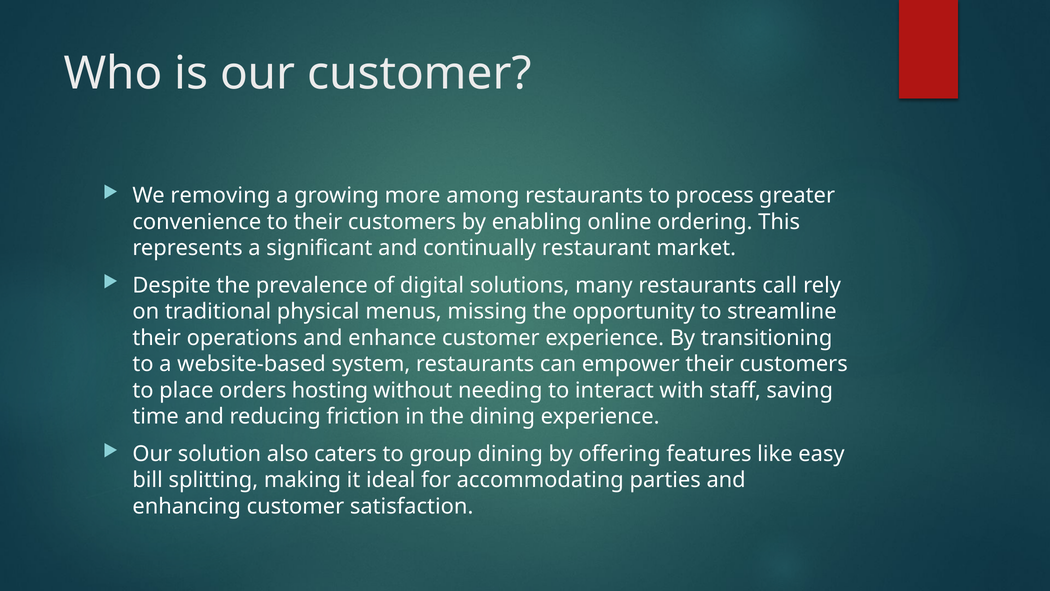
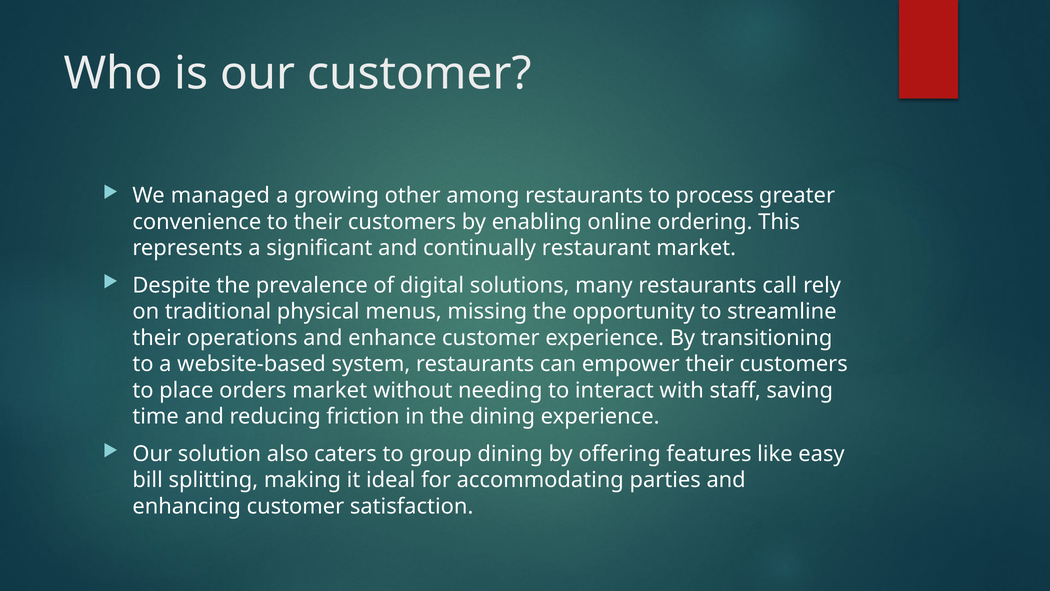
removing: removing -> managed (220, 195)
more: more -> other (413, 195)
orders hosting: hosting -> market (330, 390)
